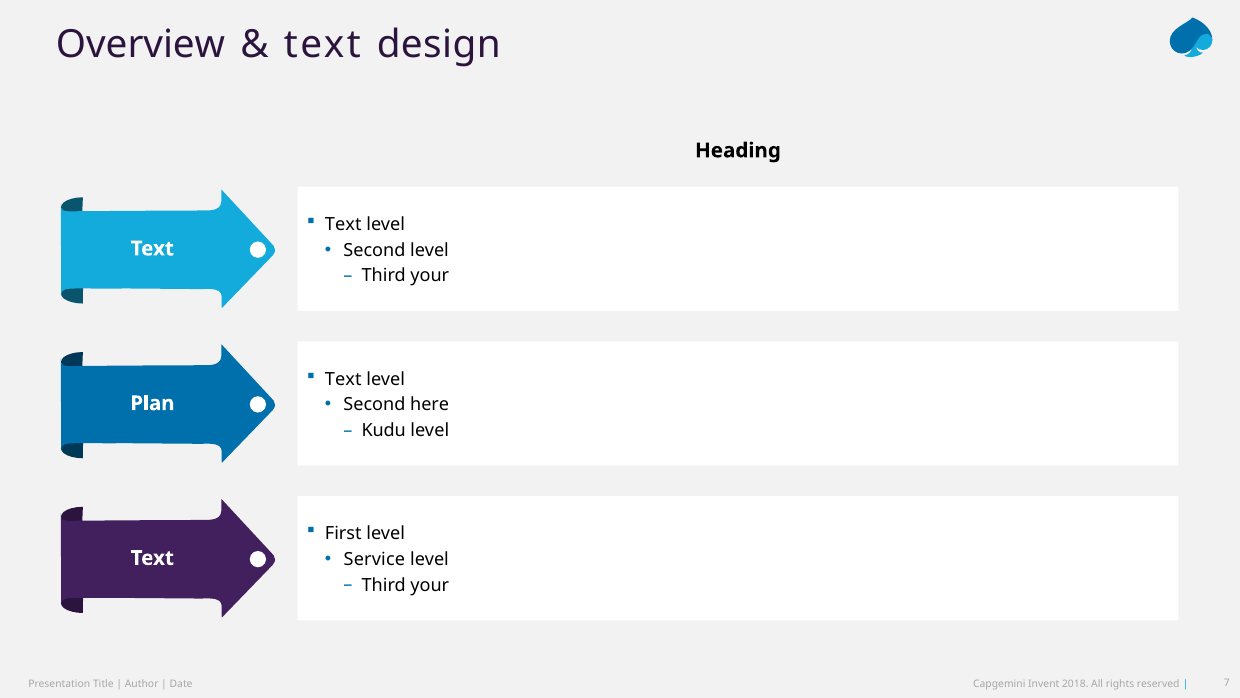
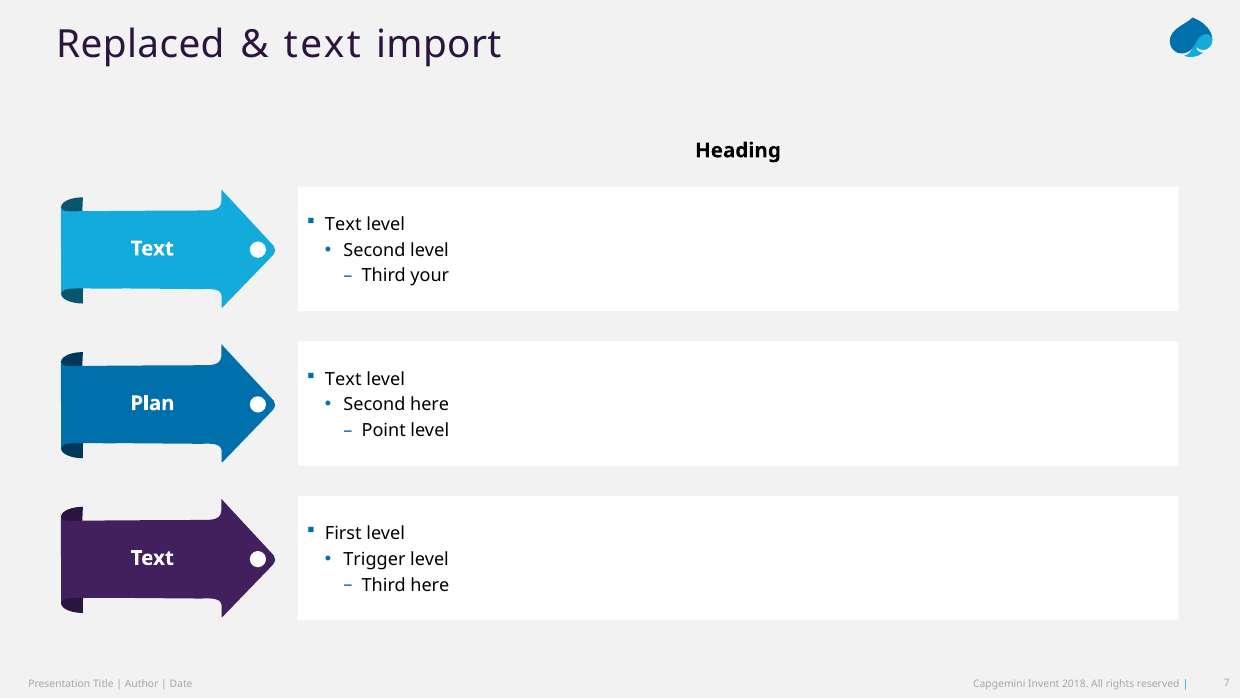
Overview: Overview -> Replaced (140, 44)
design: design -> import (439, 44)
Kudu: Kudu -> Point (384, 430)
Service: Service -> Trigger (374, 559)
your: your -> here (430, 585)
